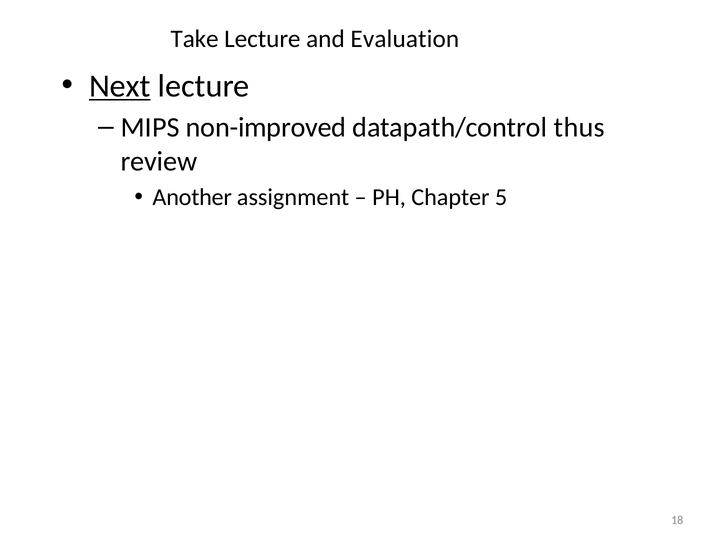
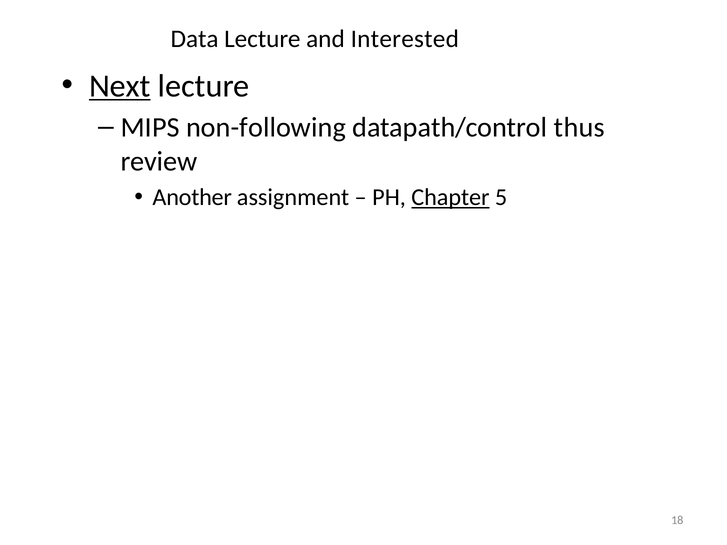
Take: Take -> Data (195, 39)
Evaluation: Evaluation -> Interested (405, 39)
non-improved: non-improved -> non-following (266, 128)
Chapter underline: none -> present (450, 198)
